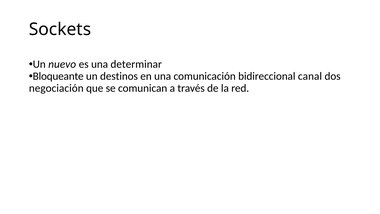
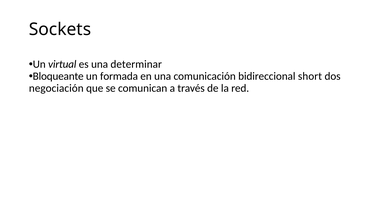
nuevo: nuevo -> virtual (62, 64)
destinos: destinos -> formada (119, 76)
canal: canal -> short (310, 76)
